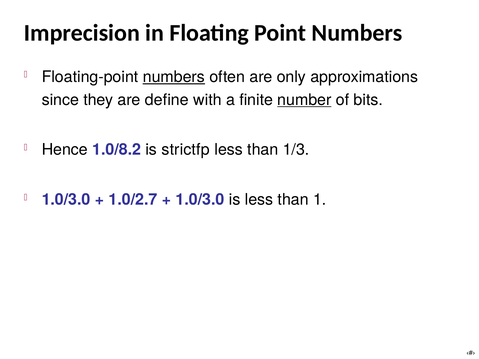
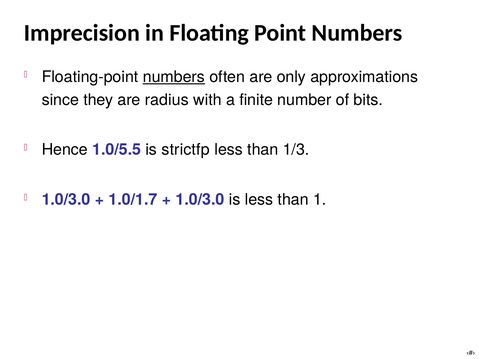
define: define -> radius (167, 100)
number underline: present -> none (304, 100)
1.0/8.2: 1.0/8.2 -> 1.0/5.5 (117, 150)
1.0/2.7: 1.0/2.7 -> 1.0/1.7 (133, 200)
